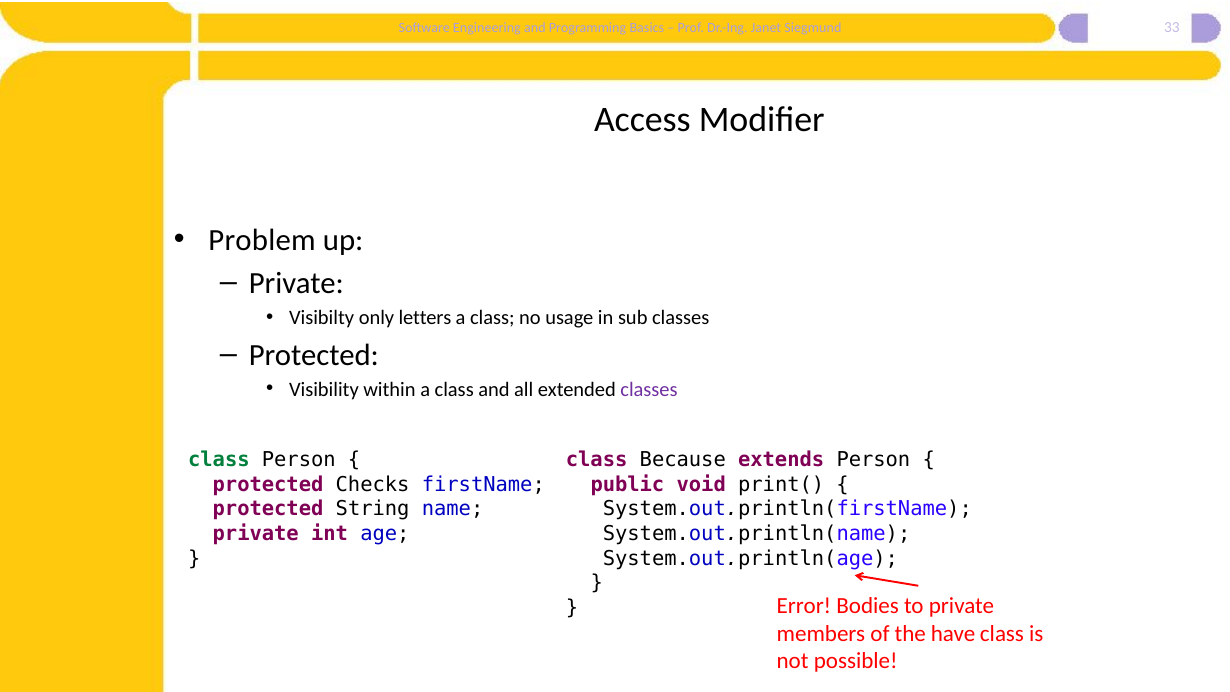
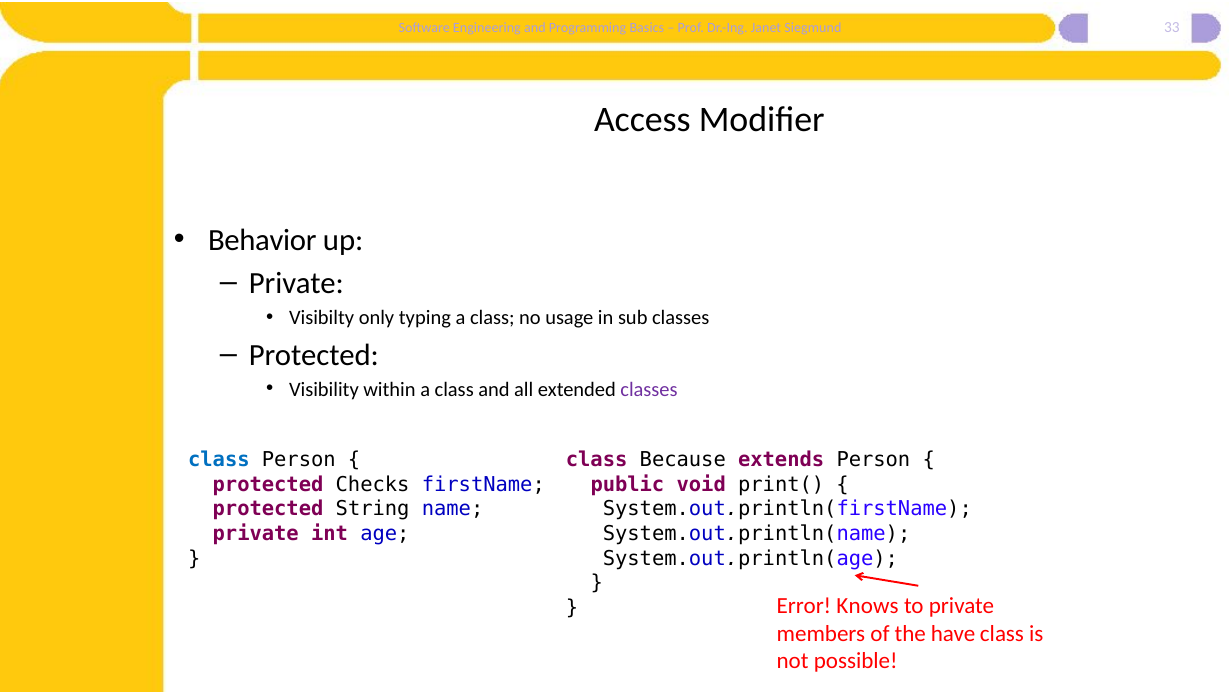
Problem: Problem -> Behavior (262, 240)
letters: letters -> typing (425, 318)
class colour: green -> blue (219, 460)
Bodies: Bodies -> Knows (868, 606)
